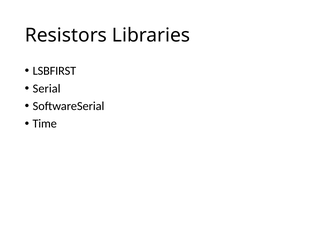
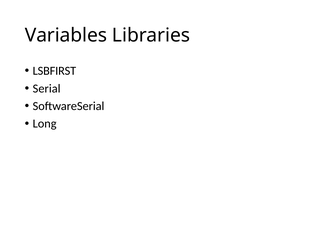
Resistors: Resistors -> Variables (66, 35)
Time: Time -> Long (45, 124)
